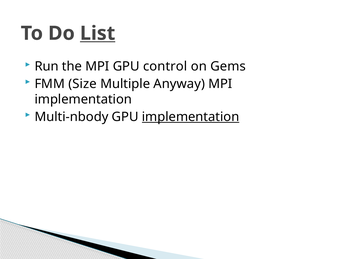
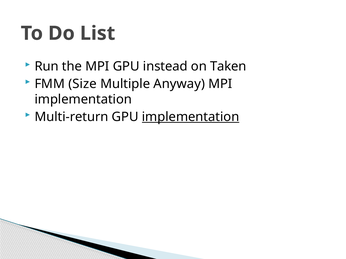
List underline: present -> none (98, 33)
control: control -> instead (165, 66)
Gems: Gems -> Taken (228, 66)
Multi-nbody: Multi-nbody -> Multi-return (71, 117)
